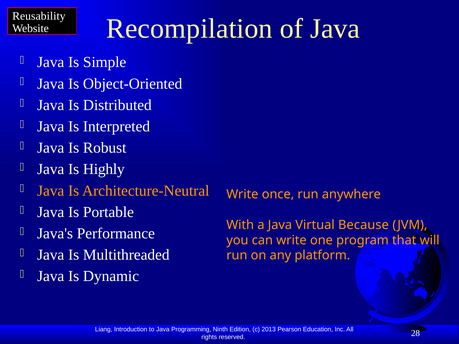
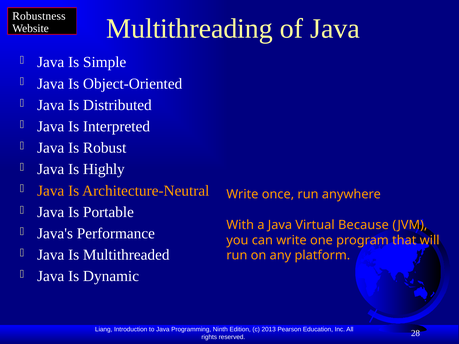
Reusability: Reusability -> Robustness (39, 16)
Recompilation: Recompilation -> Multithreading (190, 29)
